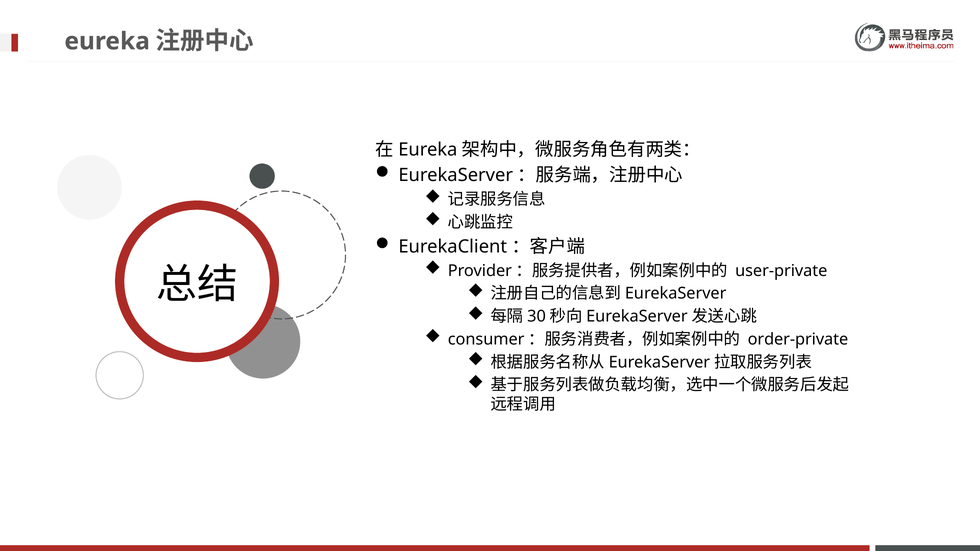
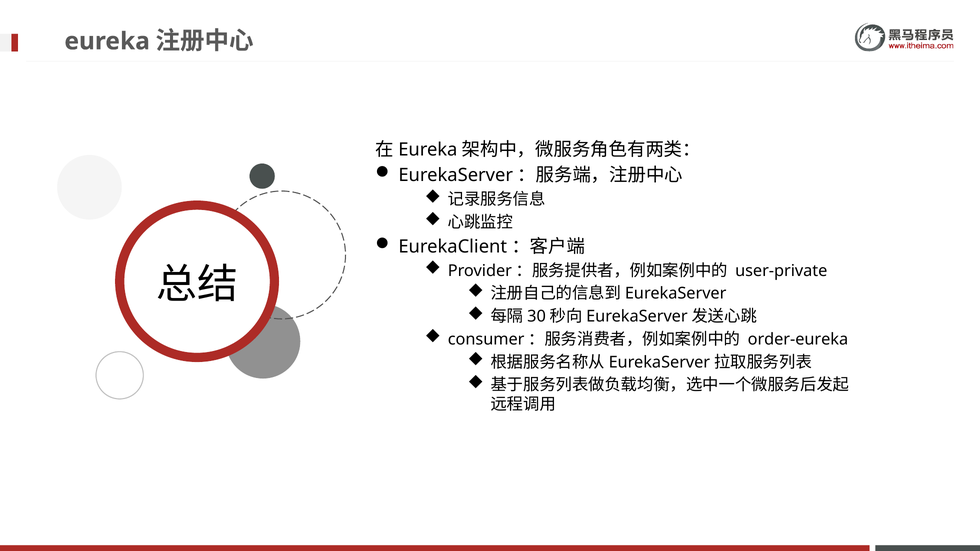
order-private: order-private -> order-eureka (798, 339)
